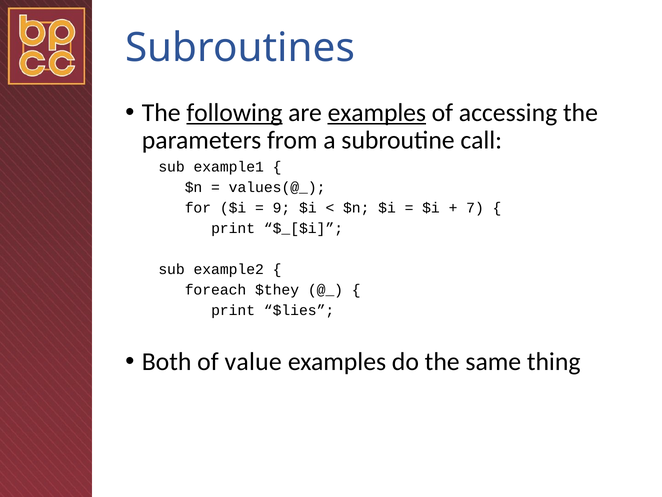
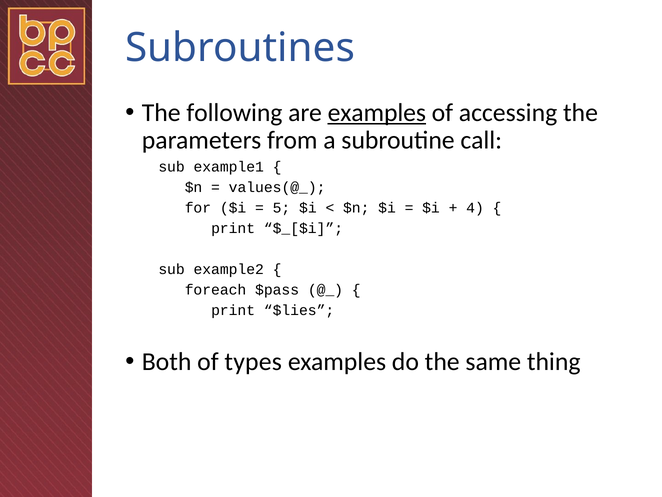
following underline: present -> none (234, 113)
9: 9 -> 5 (282, 208)
7: 7 -> 4 (475, 208)
$they: $they -> $pass (277, 289)
value: value -> types (253, 361)
